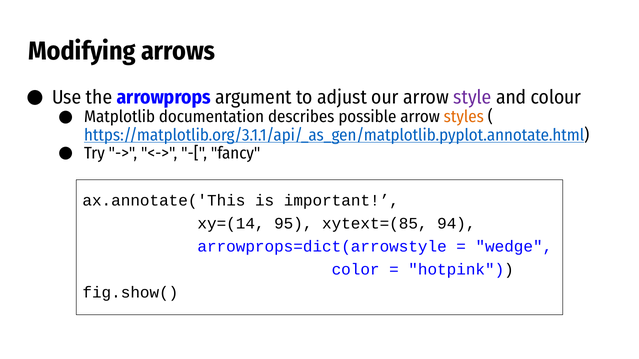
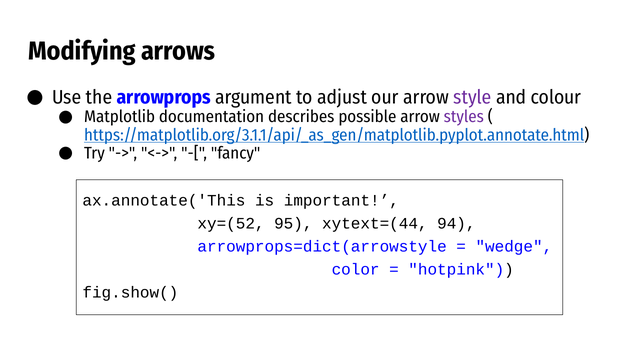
styles colour: orange -> purple (464, 117)
xy=(14: xy=(14 -> xy=(52 (231, 224)
xytext=(85: xytext=(85 -> xytext=(44 (375, 224)
